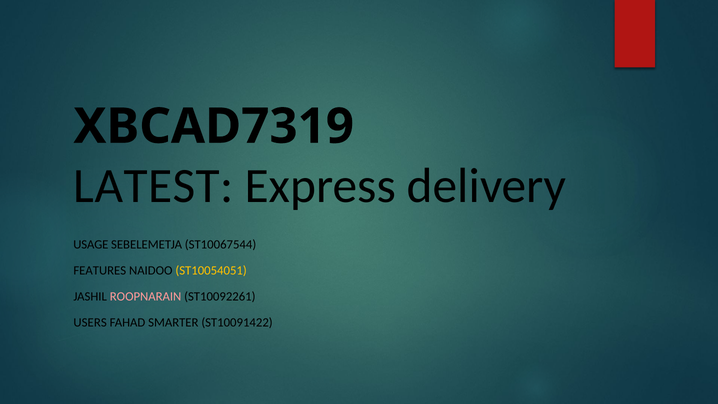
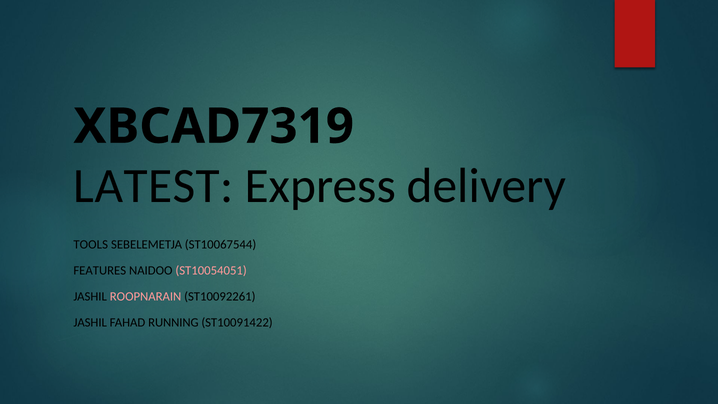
USAGE: USAGE -> TOOLS (91, 245)
ST10054051 colour: yellow -> pink (211, 271)
USERS: USERS -> JASHIL (90, 322)
SMARTER: SMARTER -> RUNNING (173, 322)
